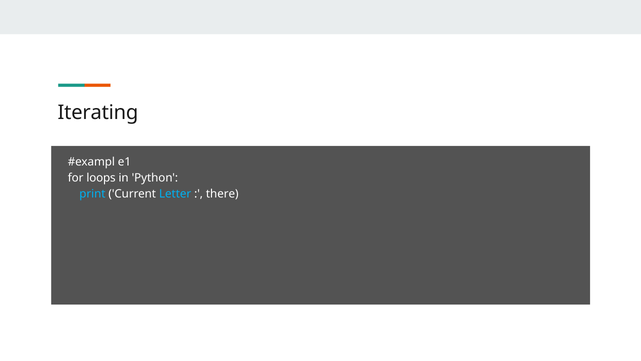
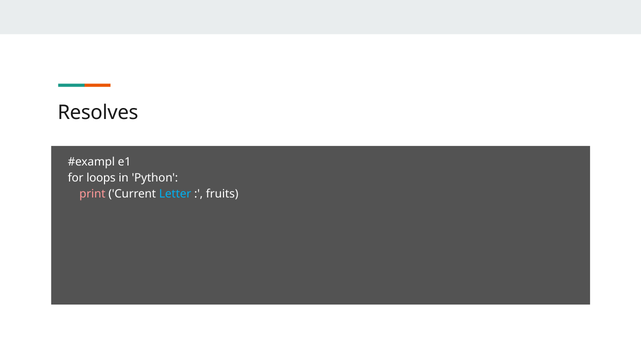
Iterating: Iterating -> Resolves (98, 112)
print colour: light blue -> pink (92, 194)
there: there -> fruits (222, 194)
